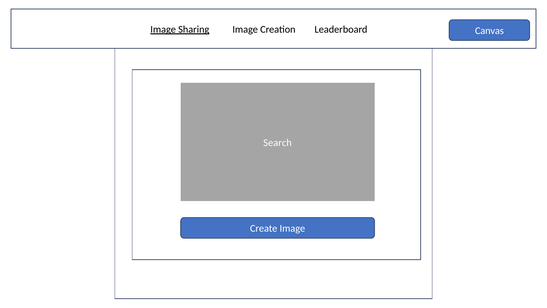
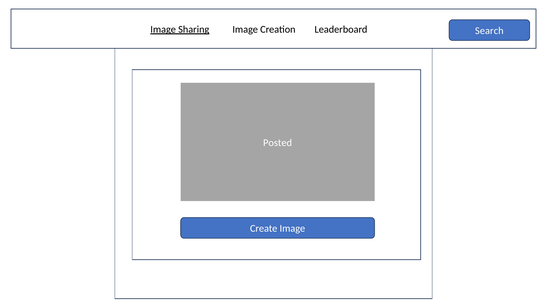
Canvas: Canvas -> Search (489, 31)
Search: Search -> Posted (278, 143)
